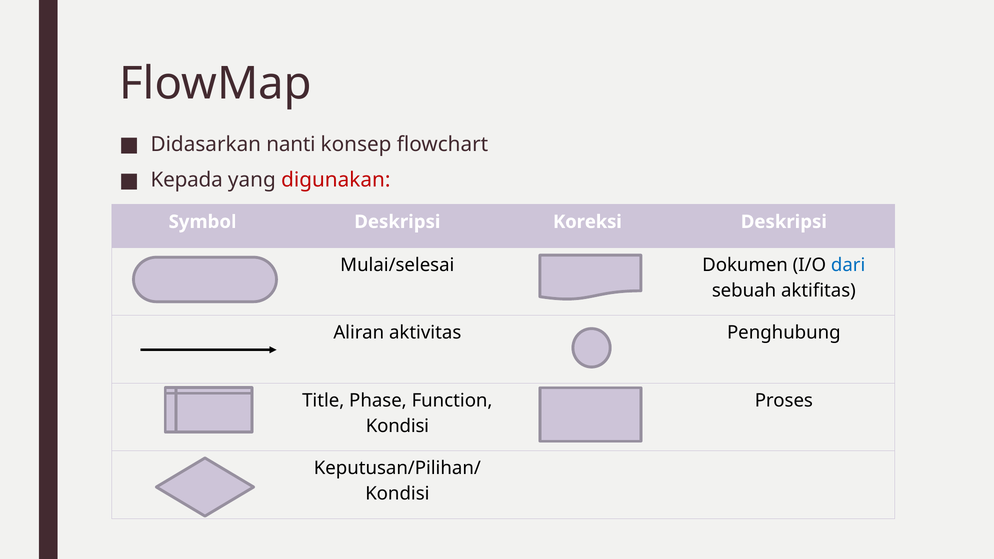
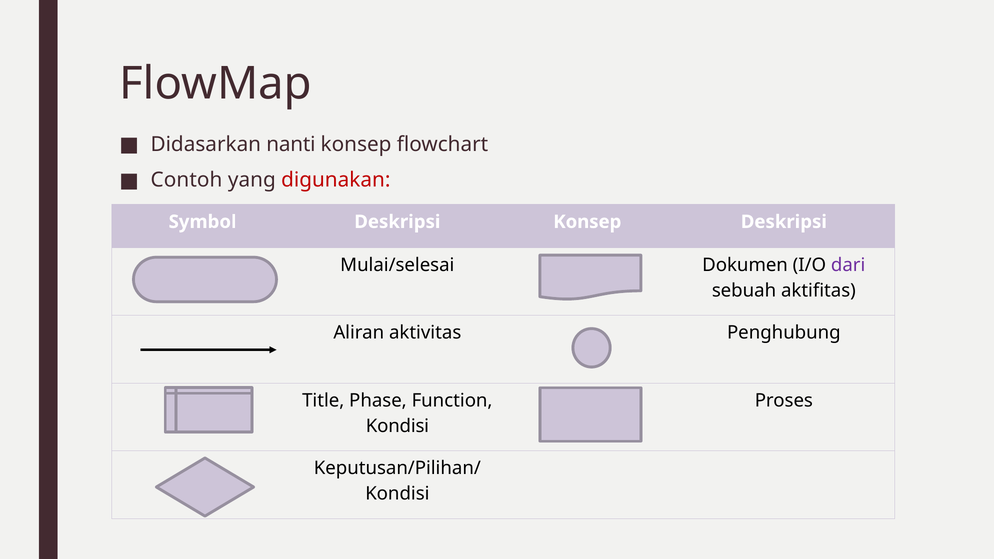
Kepada: Kepada -> Contoh (187, 180)
Deskripsi Koreksi: Koreksi -> Konsep (587, 222)
dari colour: blue -> purple (848, 265)
